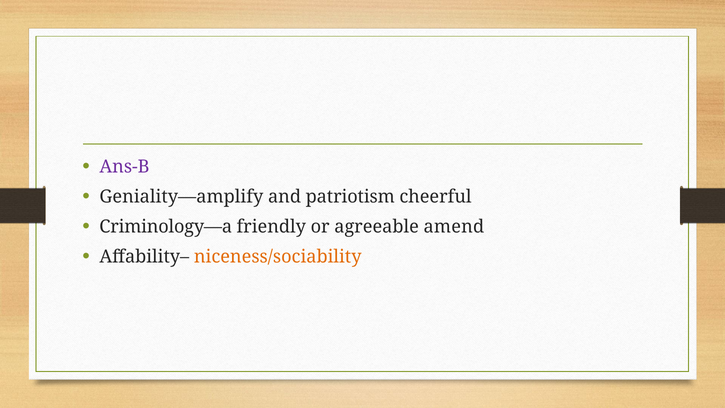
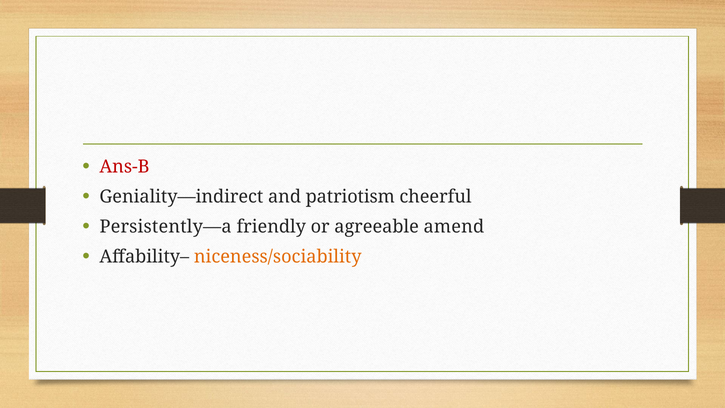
Ans-B colour: purple -> red (125, 167)
Geniality—amplify: Geniality—amplify -> Geniality—indirect (181, 197)
Criminology—a: Criminology—a -> Persistently—a (166, 227)
